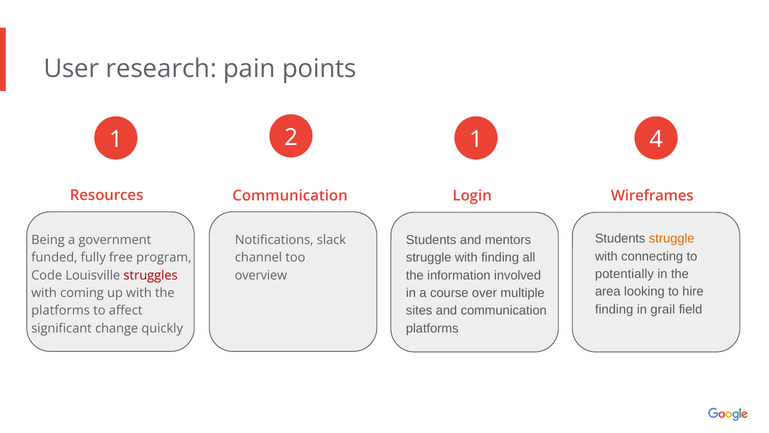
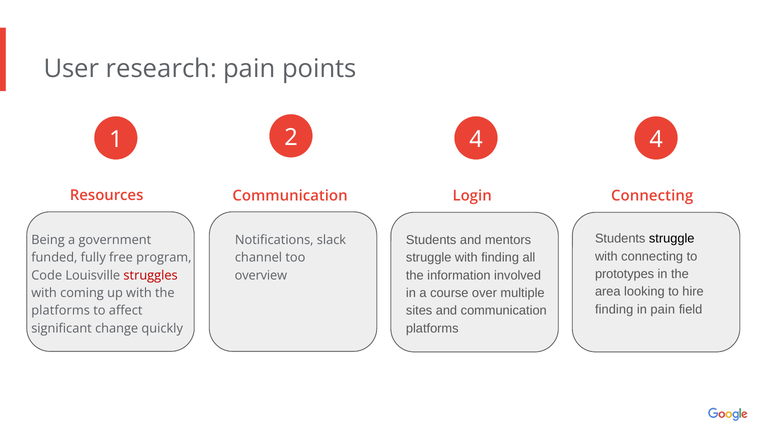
1 1: 1 -> 4 (476, 139)
Login Wireframes: Wireframes -> Connecting (652, 196)
struggle colour: orange -> black (672, 238)
potentially: potentially -> prototypes (625, 274)
in grail: grail -> pain (663, 309)
